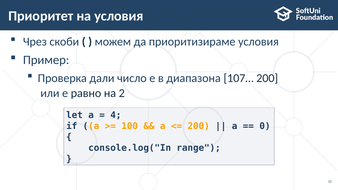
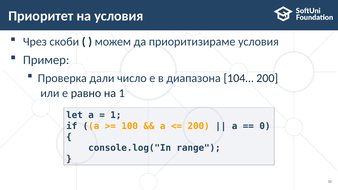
107…: 107… -> 104… (239, 78)
на 2: 2 -> 1 (122, 93)
4: 4 -> 1 (116, 115)
